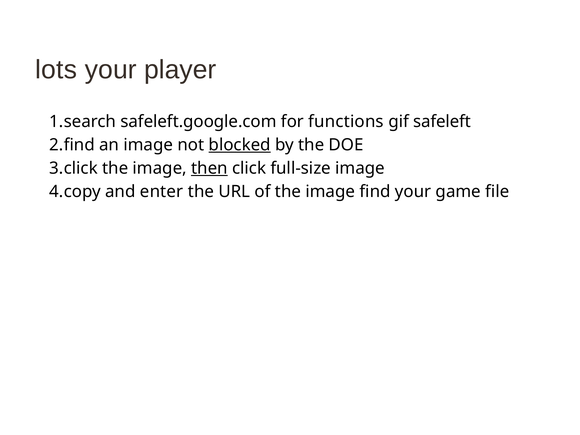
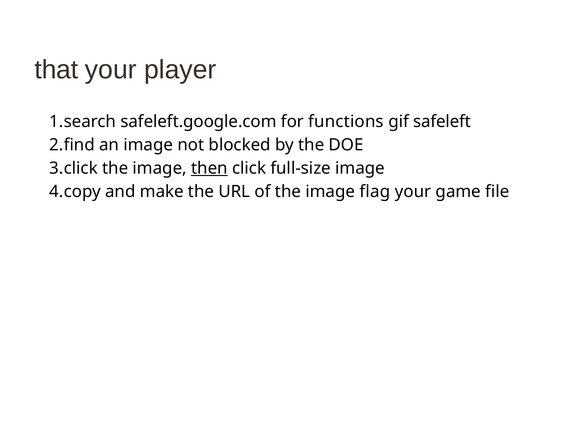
lots: lots -> that (56, 70)
blocked underline: present -> none (240, 145)
enter: enter -> make (162, 192)
find: find -> flag (375, 192)
